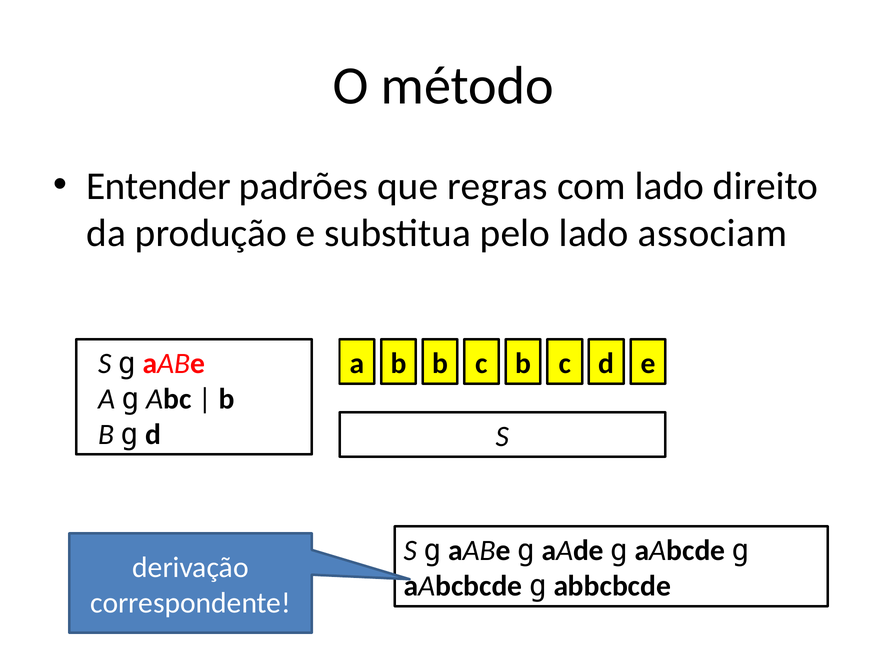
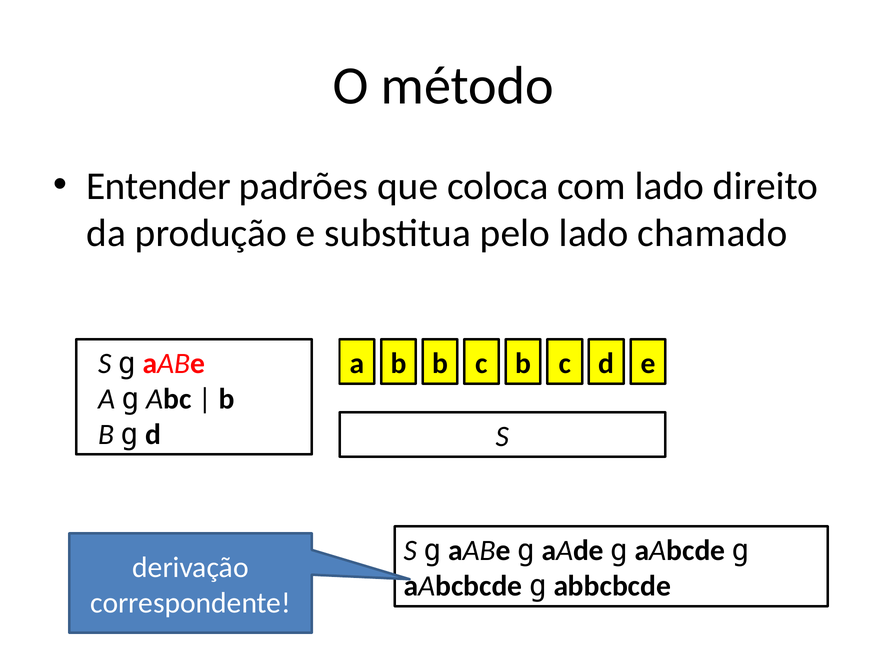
regras: regras -> coloca (498, 186)
associam: associam -> chamado (712, 233)
